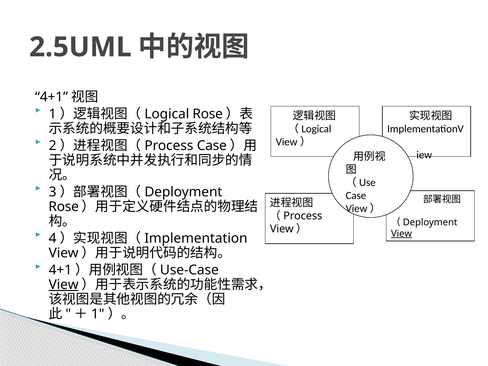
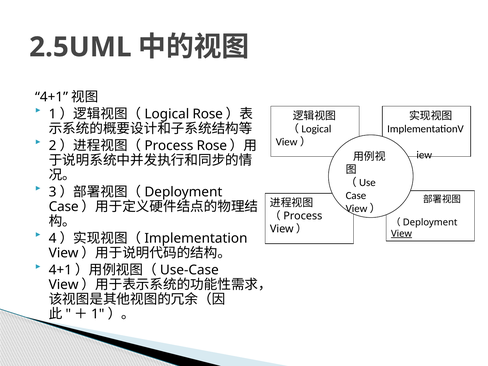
Case: Case -> Rose (212, 146)
Rose: Rose -> Case (64, 207)
View underline: present -> none (64, 285)
